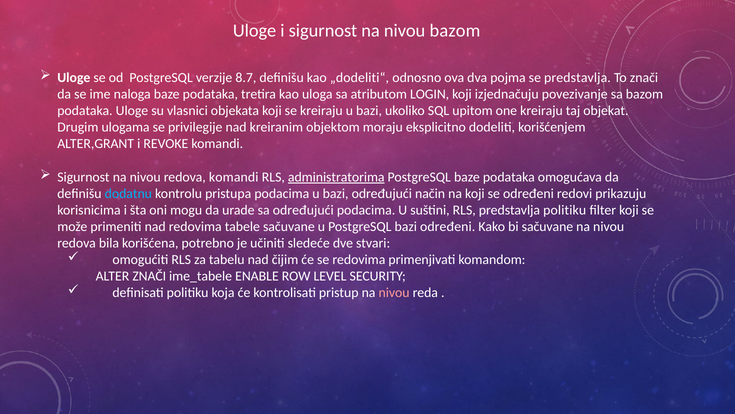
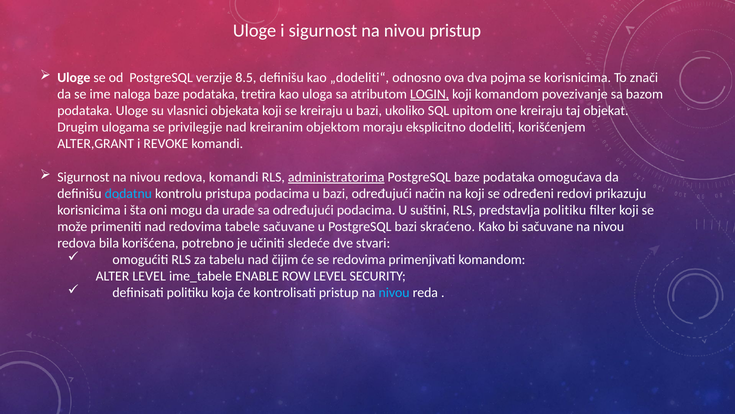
nivou bazom: bazom -> pristup (455, 30)
8.7: 8.7 -> 8.5 (246, 78)
se predstavlja: predstavlja -> korisnicima (578, 78)
LOGIN underline: none -> present (430, 94)
koji izjednačuju: izjednačuju -> komandom (507, 94)
bazi određeni: određeni -> skraćeno (448, 226)
ALTER ZNAČI: ZNAČI -> LEVEL (149, 276)
nivou colour: pink -> light blue (394, 293)
